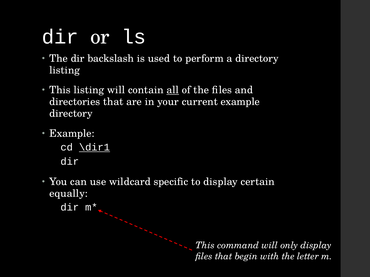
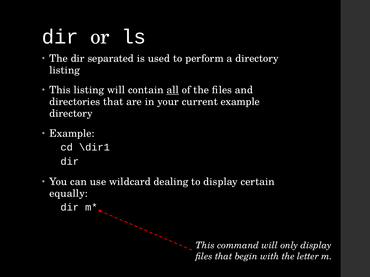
backslash: backslash -> separated (111, 59)
\dir1 underline: present -> none (94, 148)
specific: specific -> dealing (171, 182)
